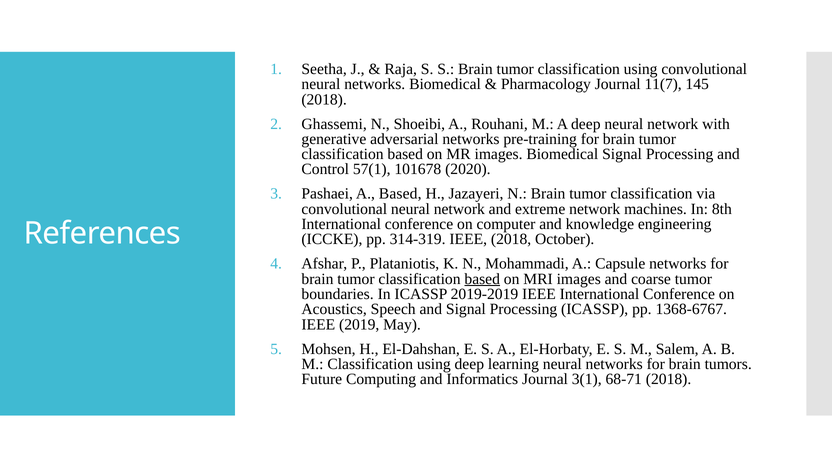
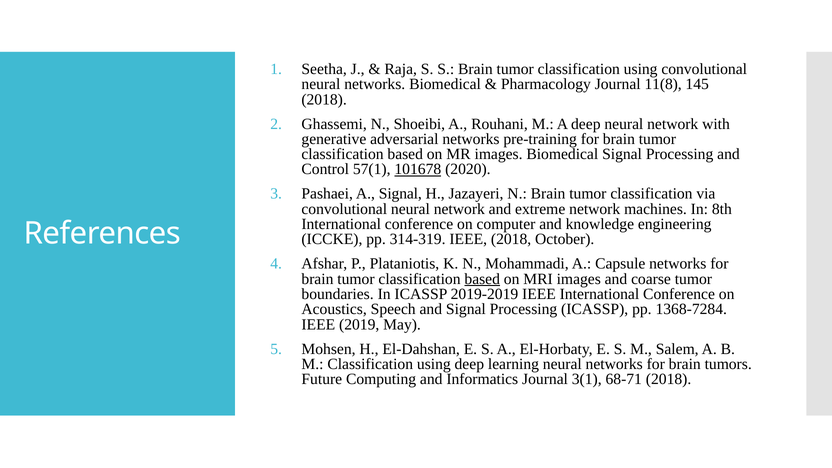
11(7: 11(7 -> 11(8 (663, 84)
101678 underline: none -> present (418, 169)
A Based: Based -> Signal (400, 194)
1368-6767: 1368-6767 -> 1368-7284 (691, 309)
